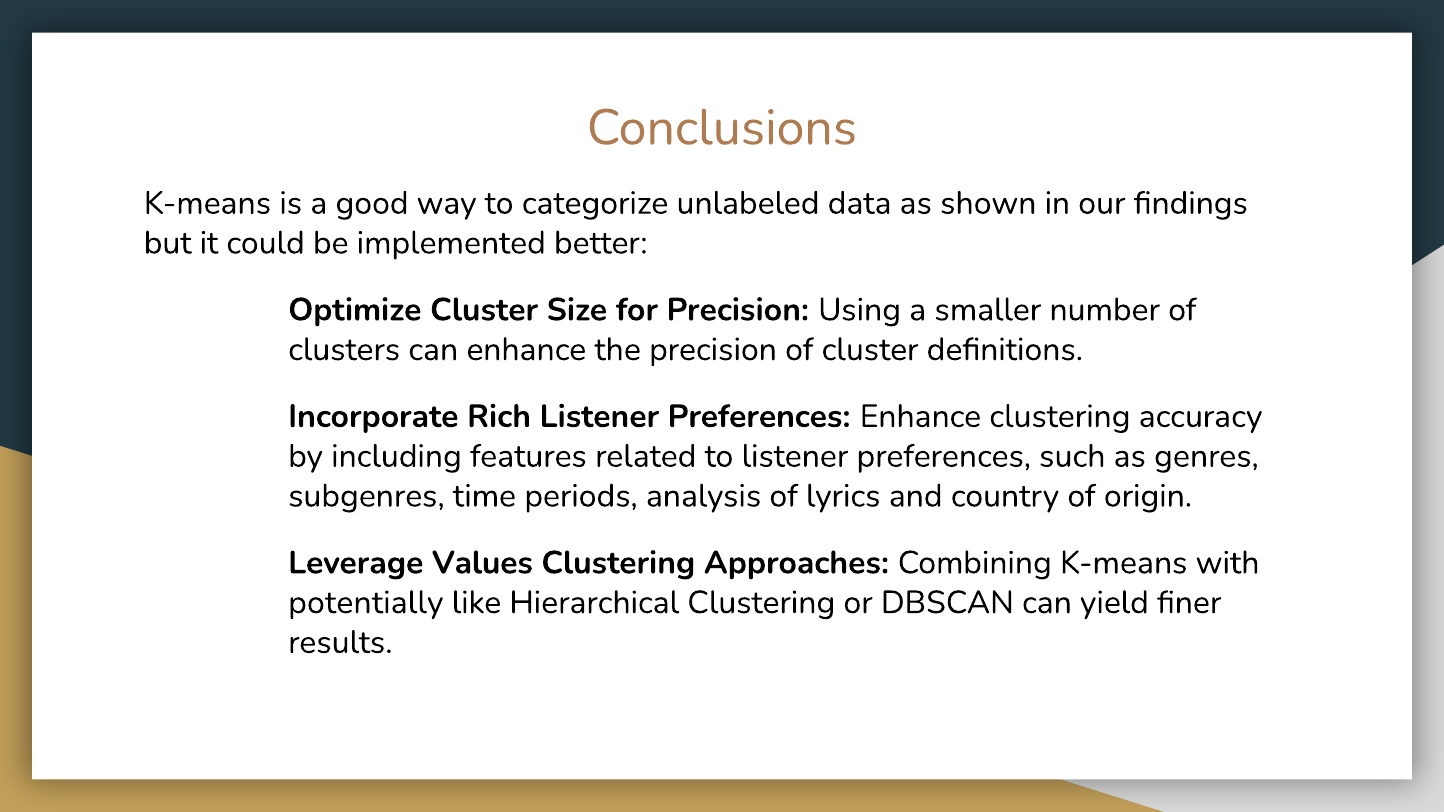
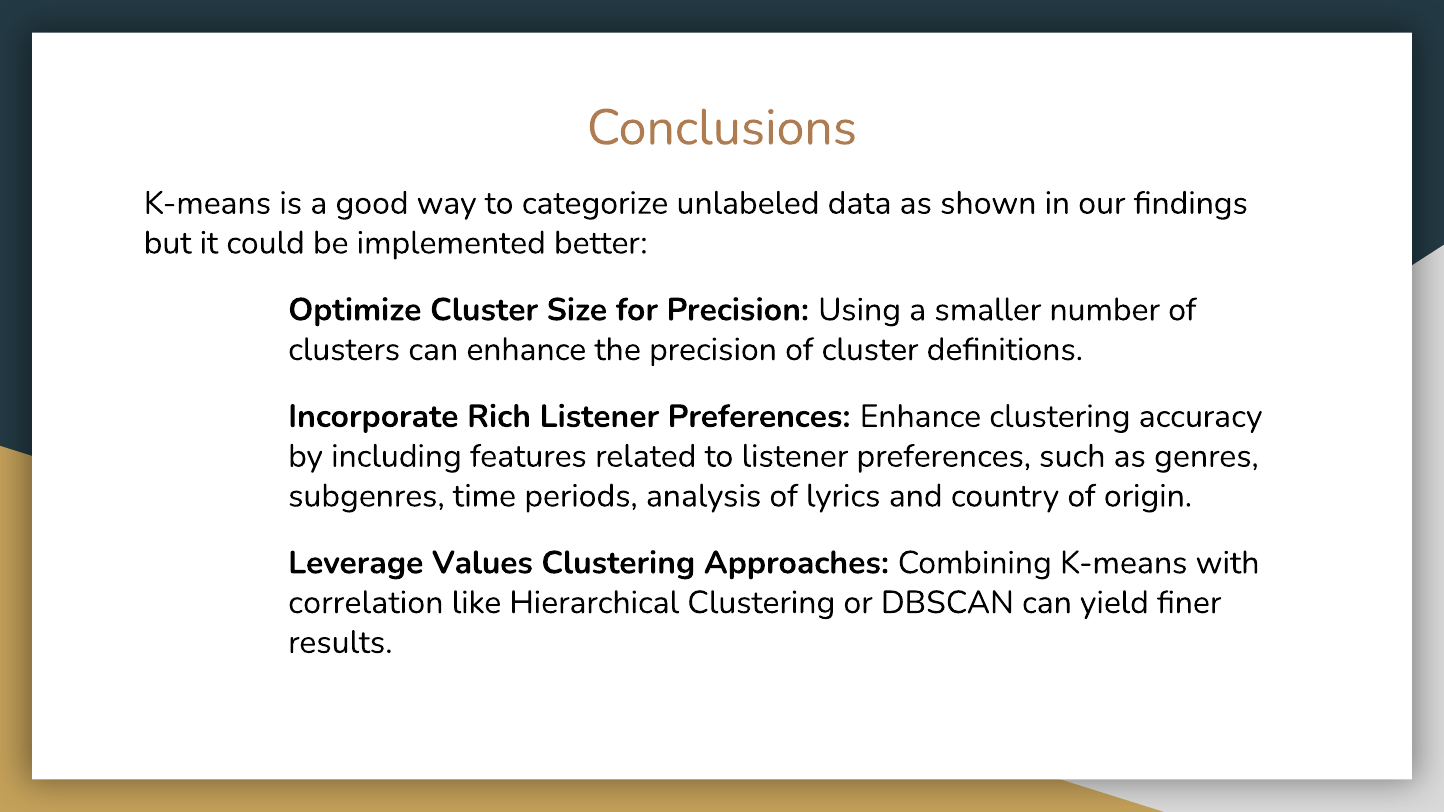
potentially: potentially -> correlation (366, 603)
